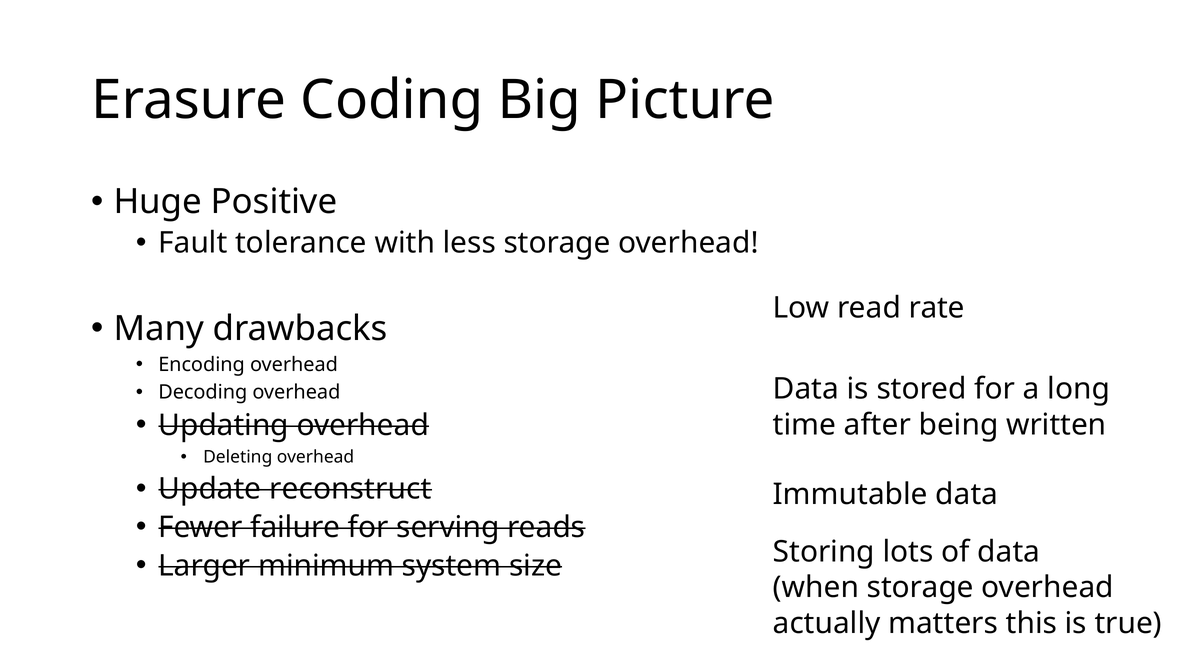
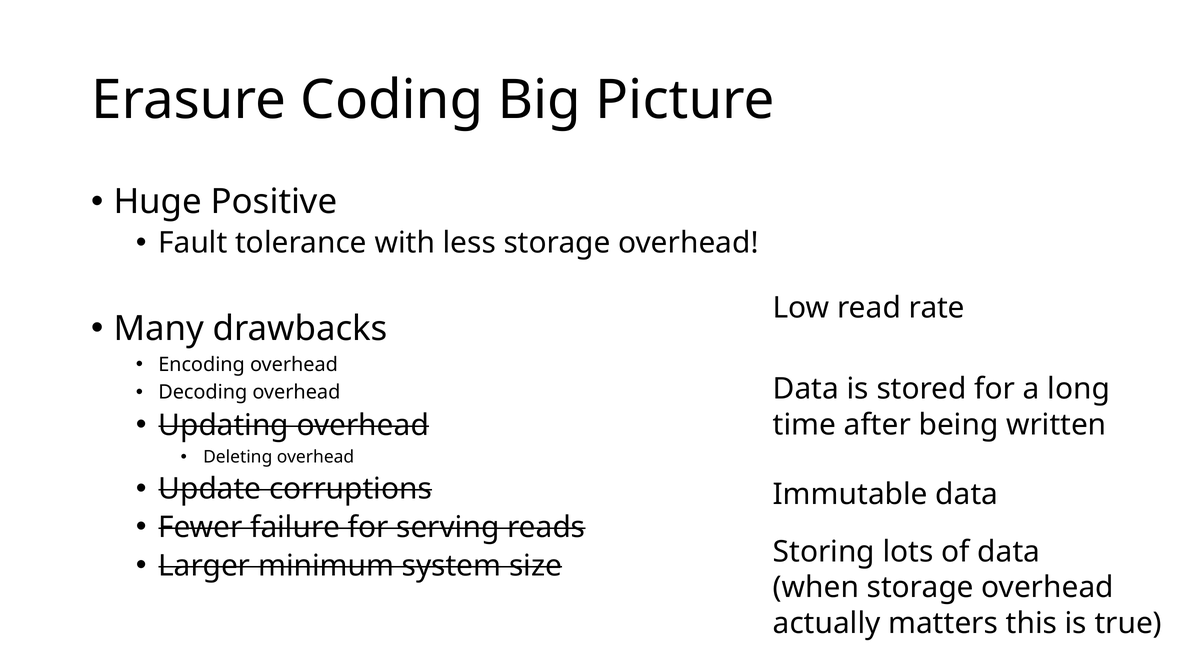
reconstruct: reconstruct -> corruptions (350, 489)
